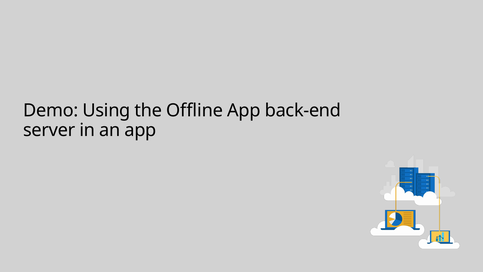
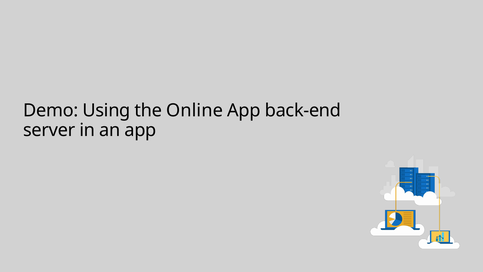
Offline: Offline -> Online (195, 110)
